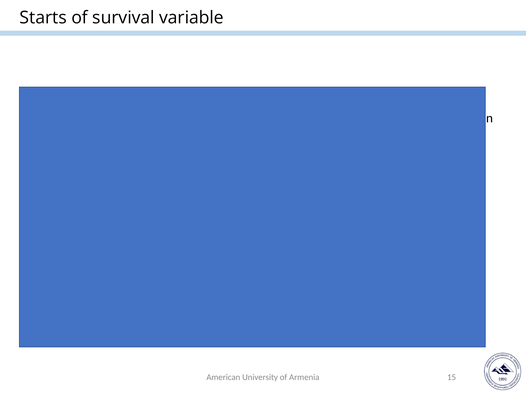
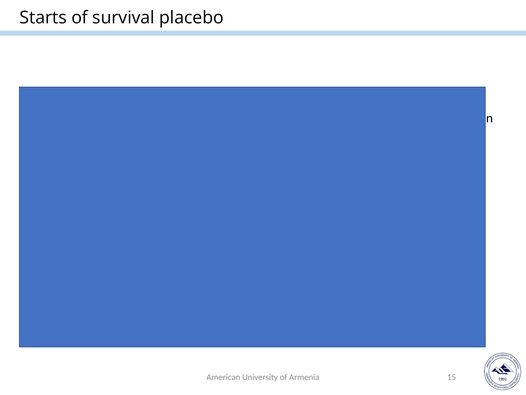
variable: variable -> placebo (191, 18)
